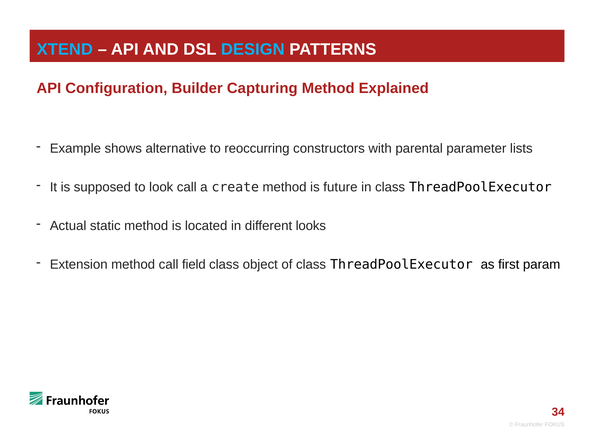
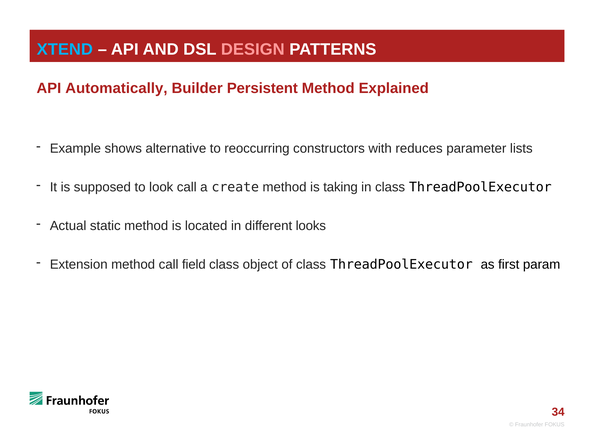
DESIGN colour: light blue -> pink (253, 49)
Configuration: Configuration -> Automatically (116, 88)
Capturing: Capturing -> Persistent (262, 88)
parental: parental -> reduces (419, 148)
future: future -> taking (341, 187)
